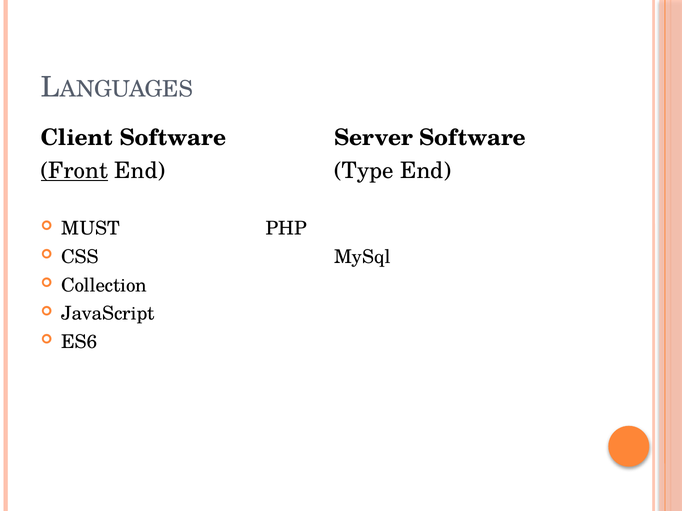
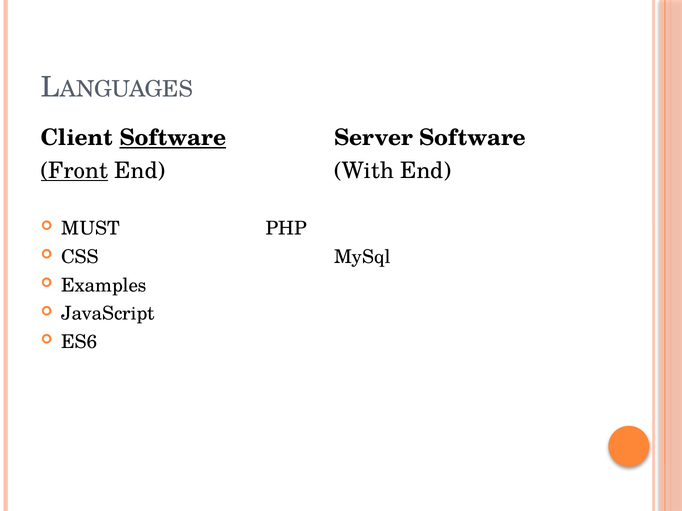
Software underline: none -> present (173, 138)
Type: Type -> With (364, 171)
Collection: Collection -> Examples (104, 286)
